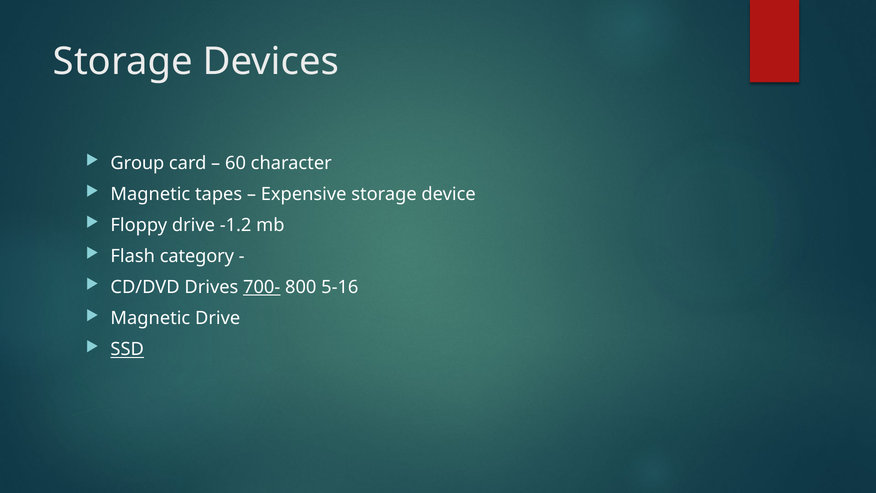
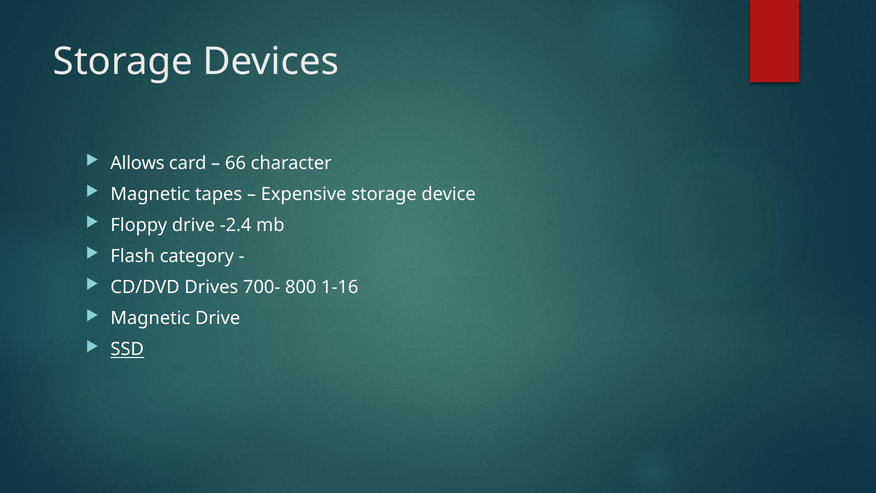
Group: Group -> Allows (137, 163)
60: 60 -> 66 (235, 163)
-1.2: -1.2 -> -2.4 (236, 225)
700- underline: present -> none (262, 287)
5-16: 5-16 -> 1-16 (340, 287)
